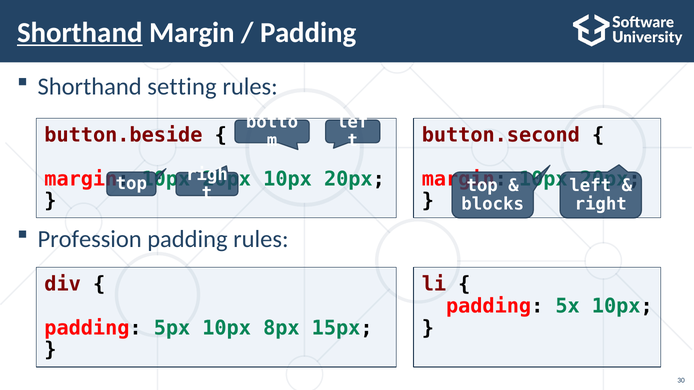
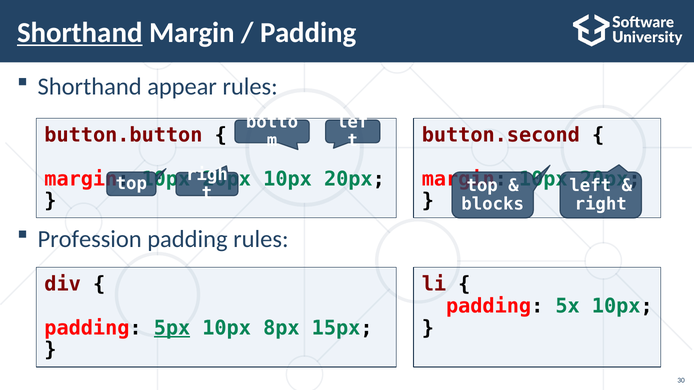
setting: setting -> appear (182, 87)
button.beside: button.beside -> button.button (123, 135)
5px underline: none -> present (172, 328)
